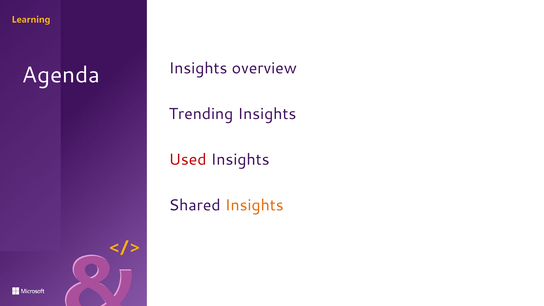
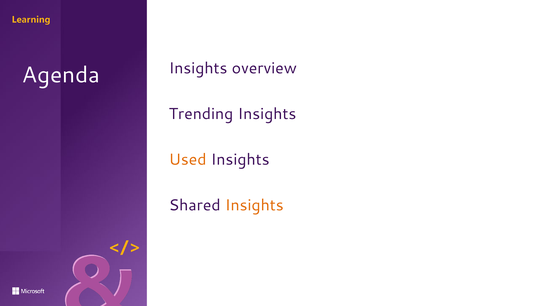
Used colour: red -> orange (188, 160)
